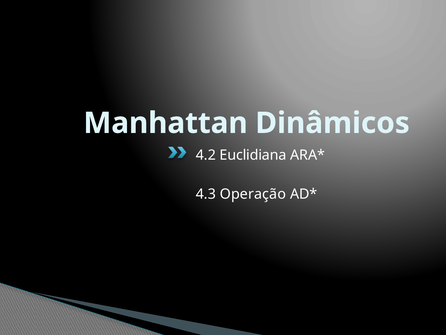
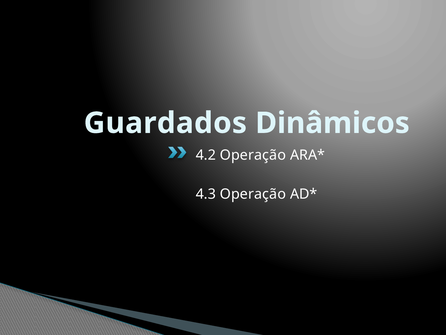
Manhattan: Manhattan -> Guardados (165, 123)
4.2 Euclidiana: Euclidiana -> Operação (253, 155)
